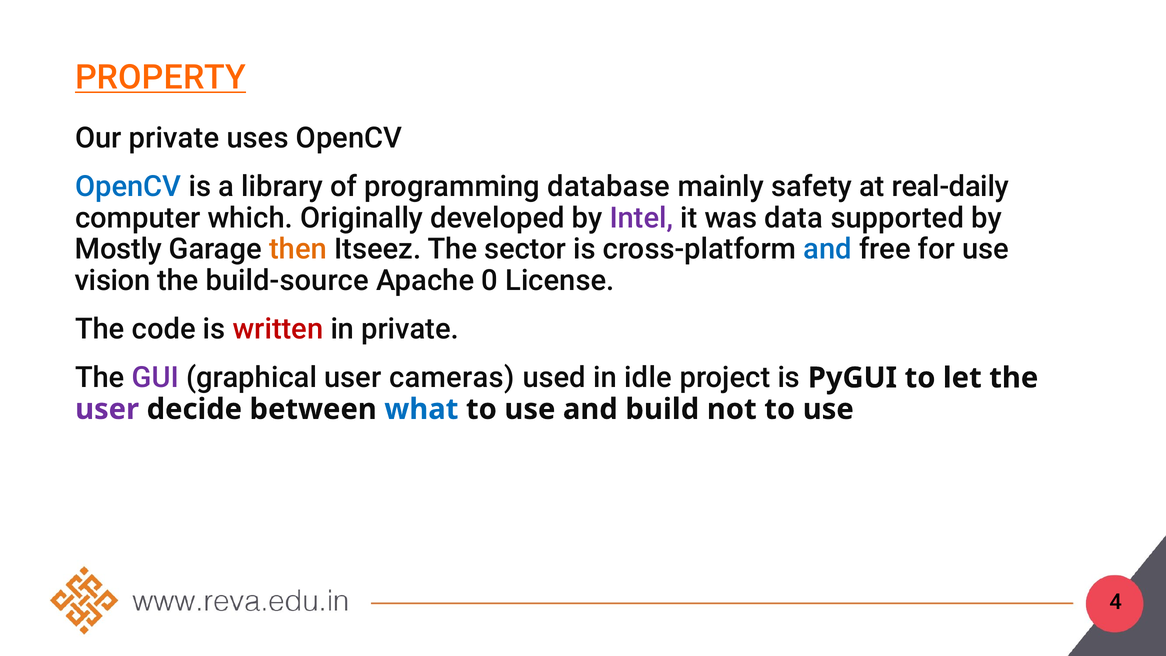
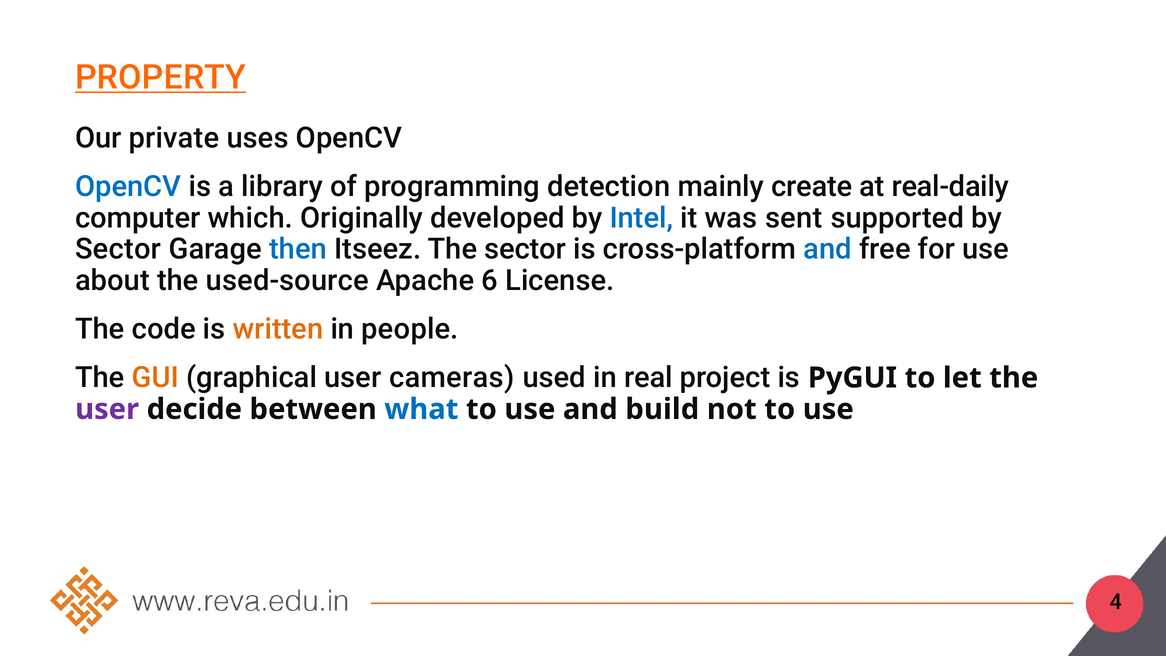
database: database -> detection (609, 186)
safety: safety -> create (812, 186)
Intel colour: purple -> blue (641, 218)
data: data -> sent (794, 218)
Mostly: Mostly -> Sector (118, 249)
then colour: orange -> blue (298, 249)
vision: vision -> about (112, 281)
build-source: build-source -> used-source (287, 281)
0: 0 -> 6 (490, 281)
written colour: red -> orange (278, 329)
in private: private -> people (410, 329)
GUI colour: purple -> orange (155, 378)
idle: idle -> real (648, 378)
